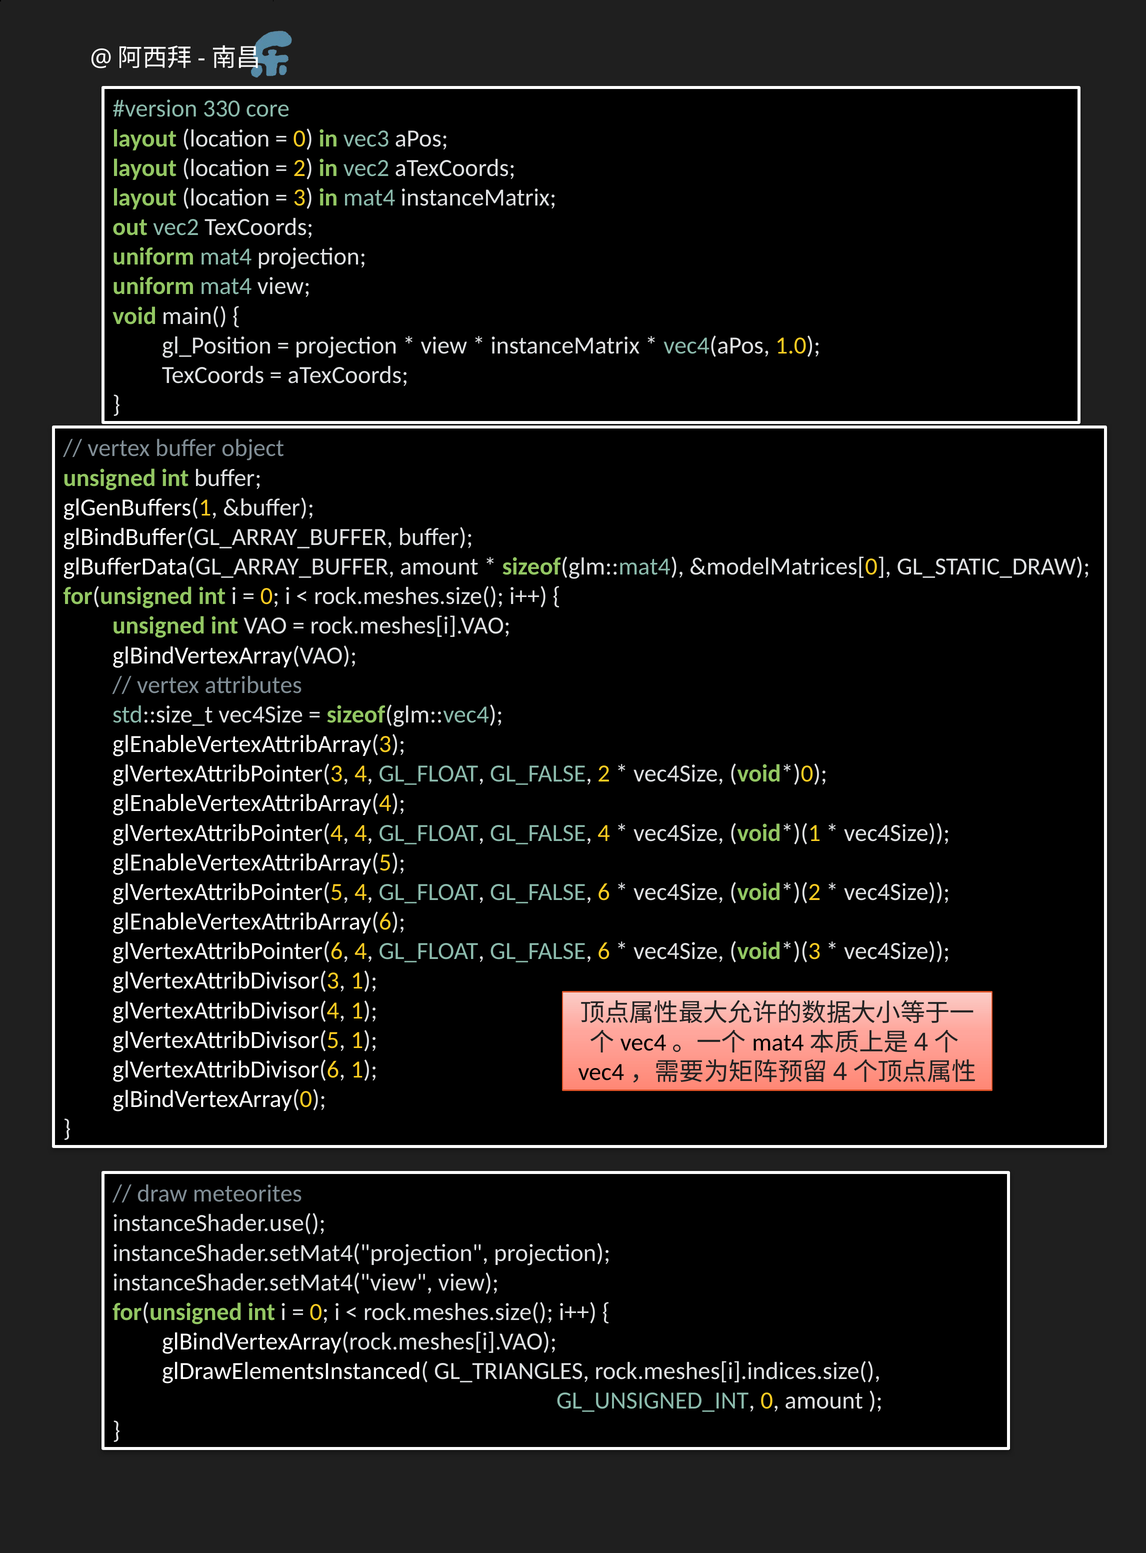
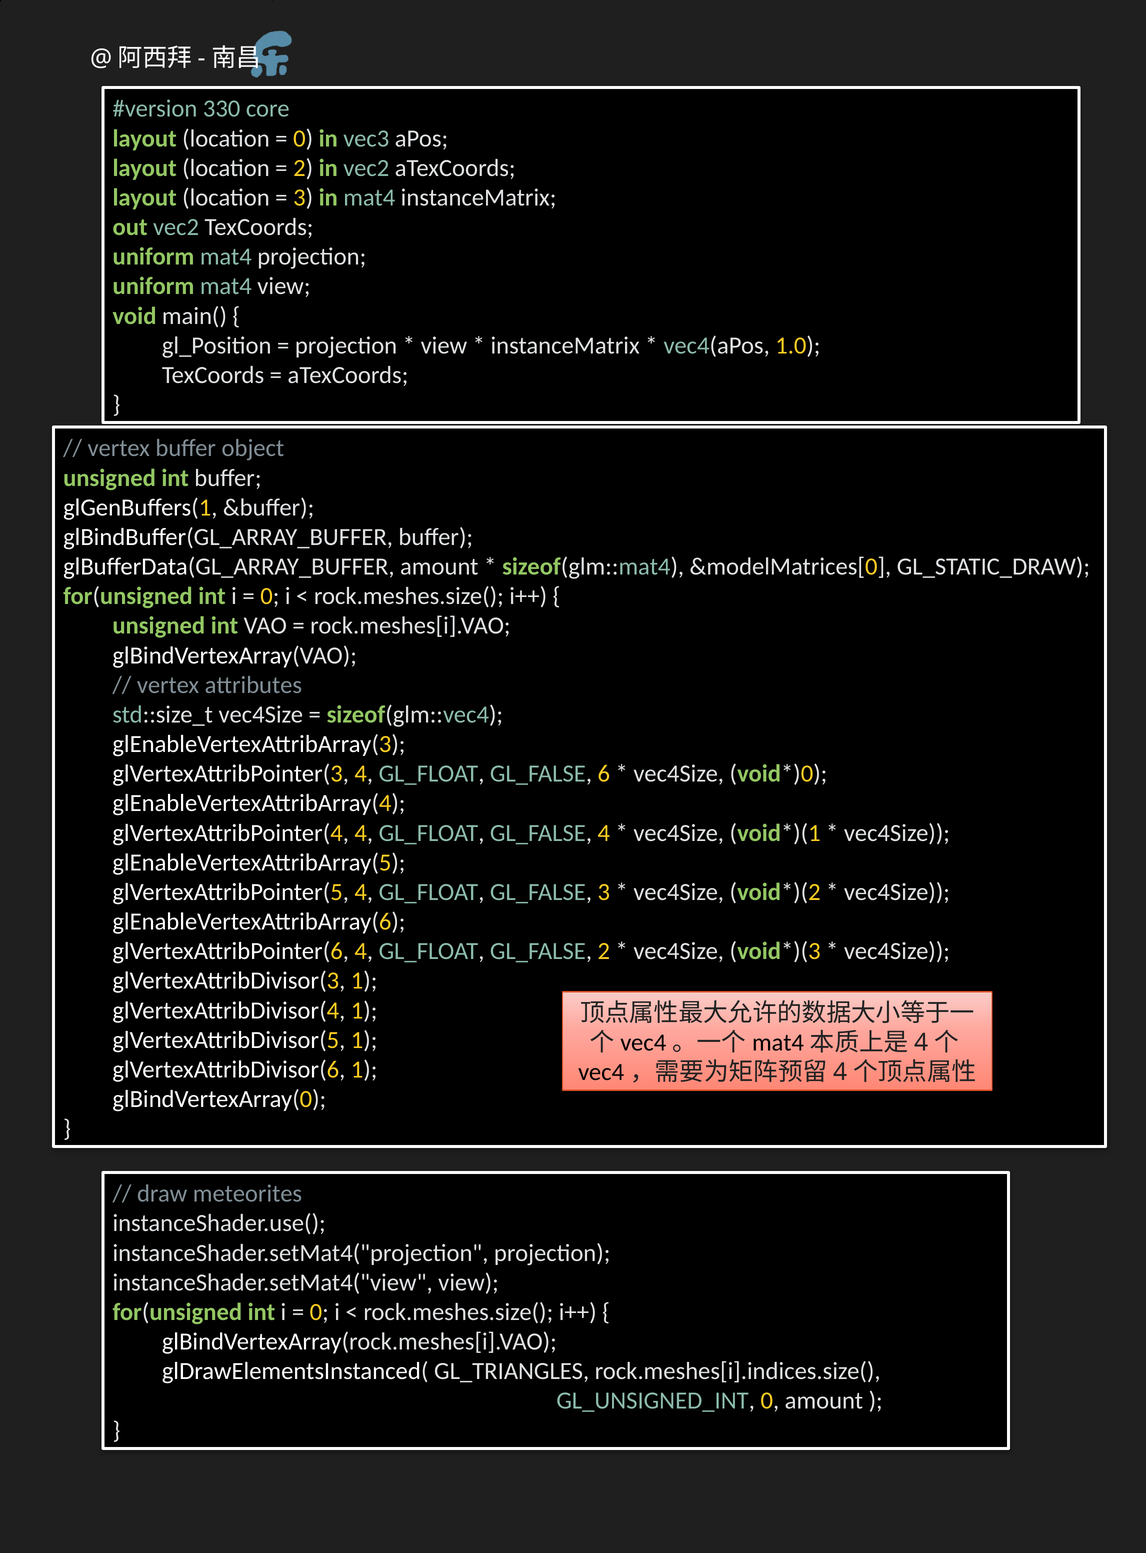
GL_FALSE 2: 2 -> 6 (604, 774)
6: 6 -> 3 (604, 892)
6: 6 -> 2 (604, 951)
